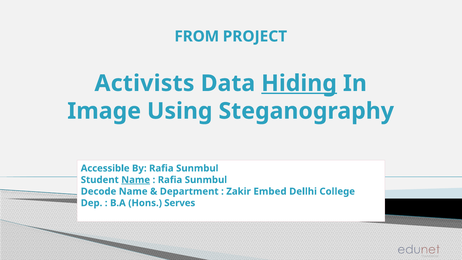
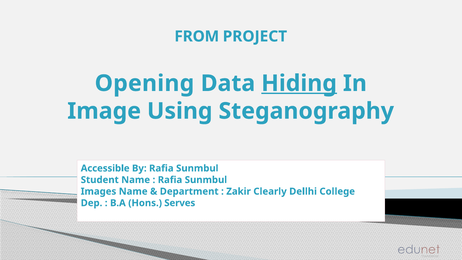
Activists: Activists -> Opening (144, 83)
Name underline: present -> none (136, 180)
Decode: Decode -> Images (99, 191)
Embed: Embed -> Clearly (270, 191)
